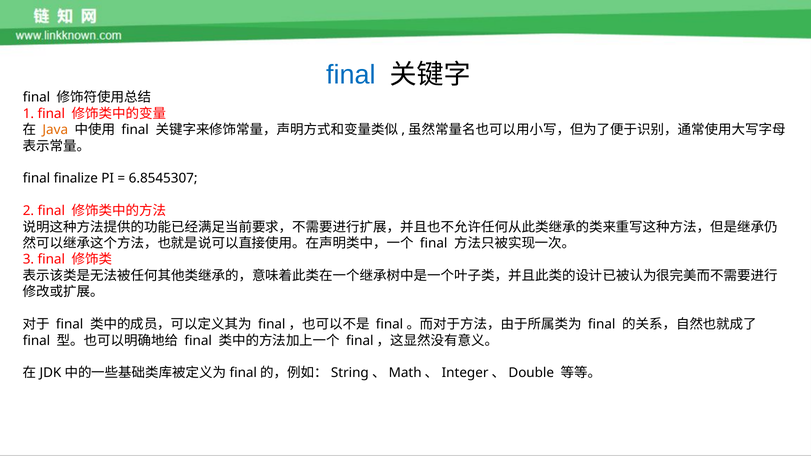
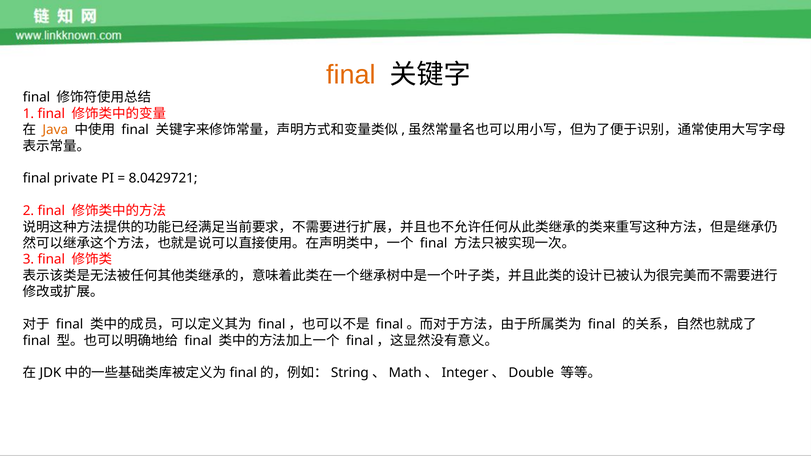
final colour: blue -> orange (351, 75)
finalize: finalize -> private (76, 179)
6.8545307: 6.8545307 -> 8.0429721 (163, 179)
